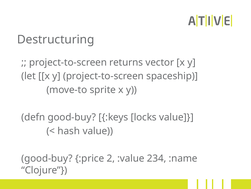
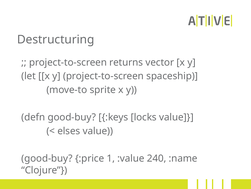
hash: hash -> elses (69, 131)
2: 2 -> 1 (111, 158)
234: 234 -> 240 (157, 158)
